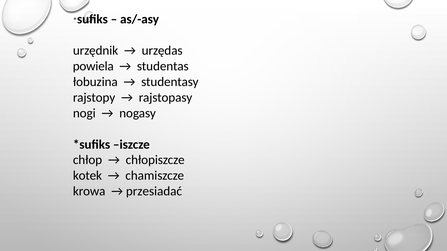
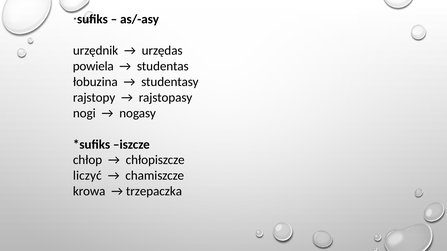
kotek: kotek -> liczyć (87, 176)
przesiadać: przesiadać -> trzepaczka (154, 192)
